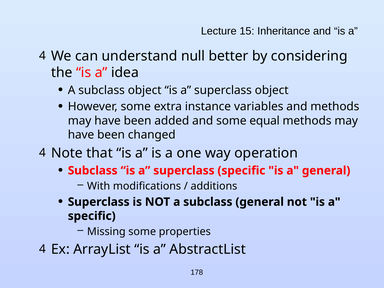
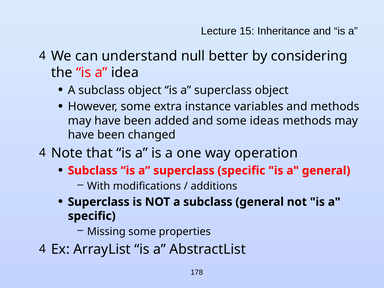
equal: equal -> ideas (264, 121)
